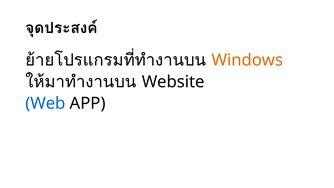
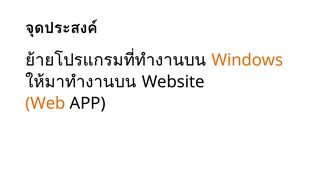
Web colour: blue -> orange (45, 103)
